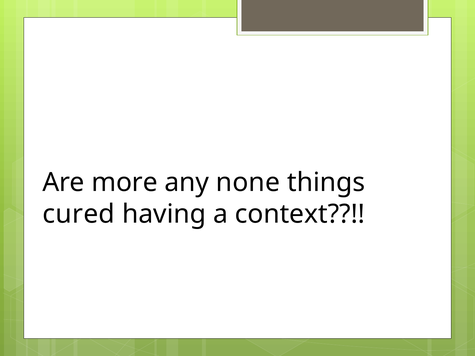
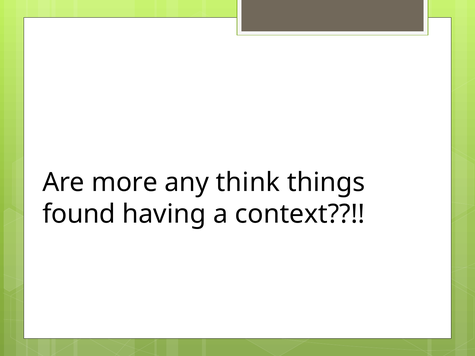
none: none -> think (248, 183)
cured: cured -> found (79, 214)
